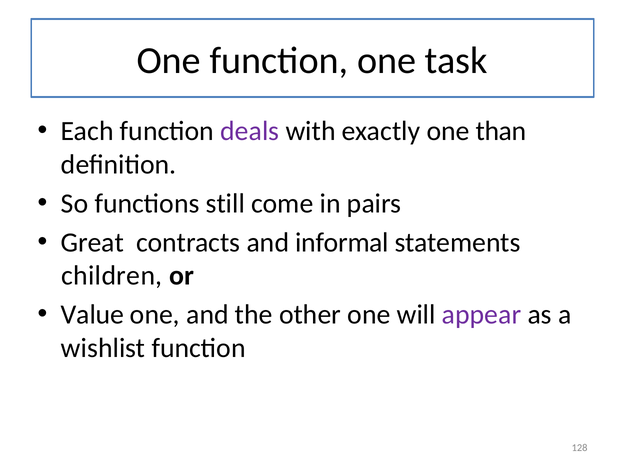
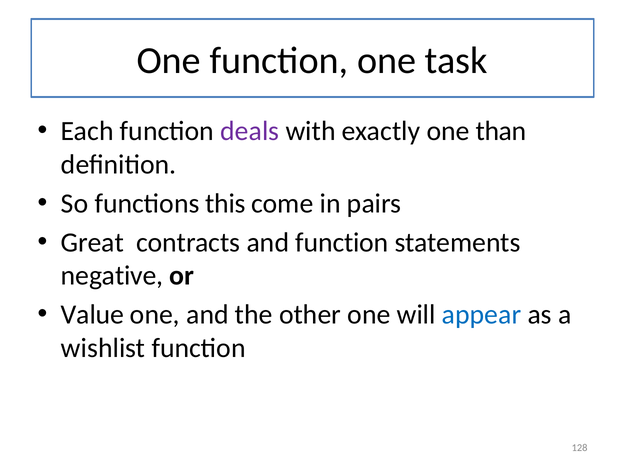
still: still -> this (225, 203)
and informal: informal -> function (342, 242)
children: children -> negative (112, 276)
appear colour: purple -> blue (482, 315)
